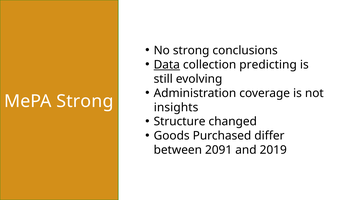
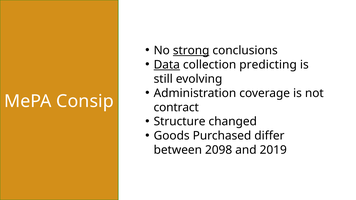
strong underline: none -> present (191, 51)
MePA Strong: Strong -> Consip (85, 101)
insights: insights -> contract (176, 107)
2091: 2091 -> 2098 (219, 150)
